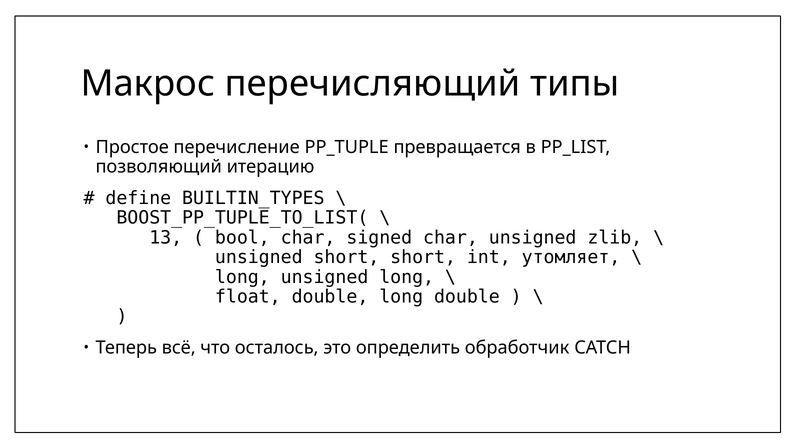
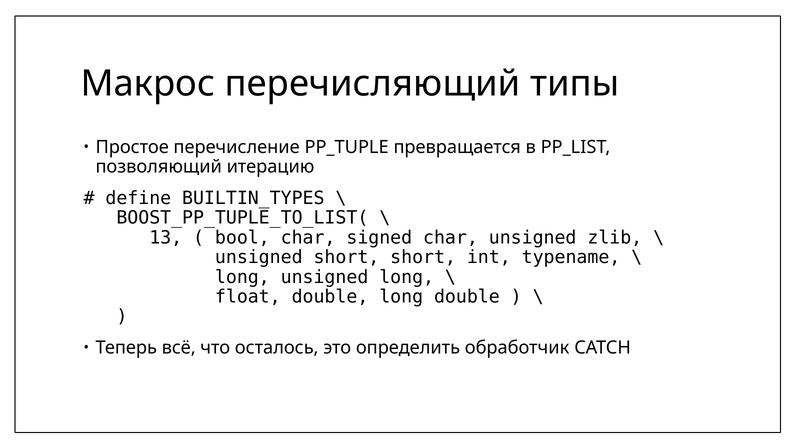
утомляет: утомляет -> typename (571, 257)
